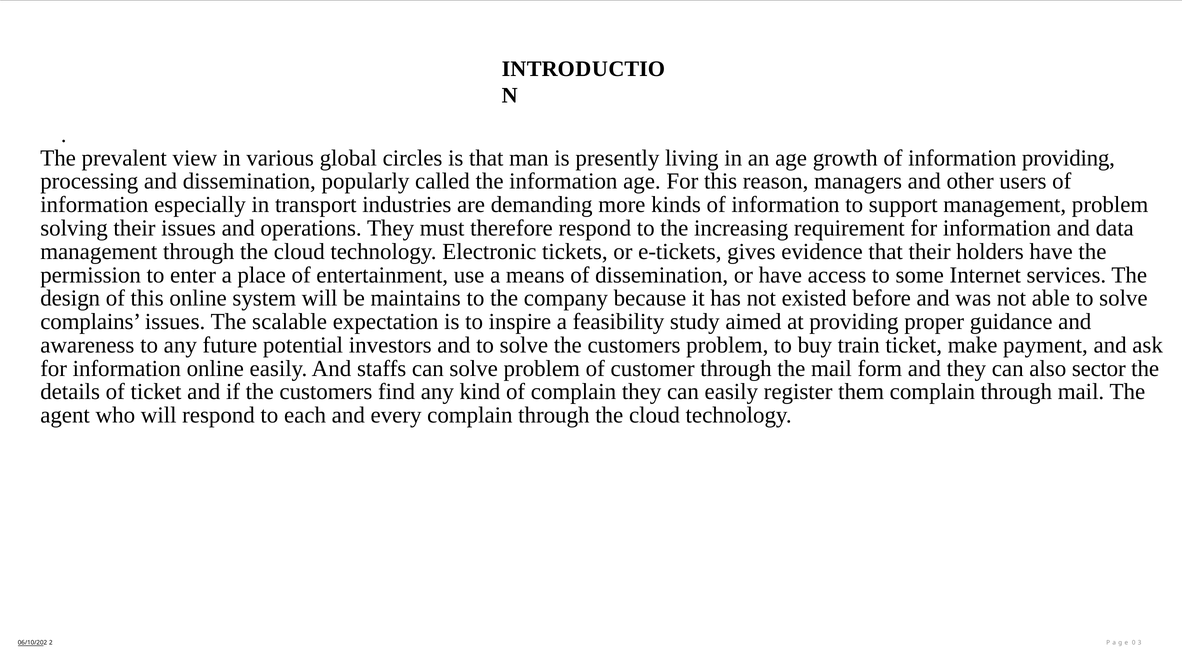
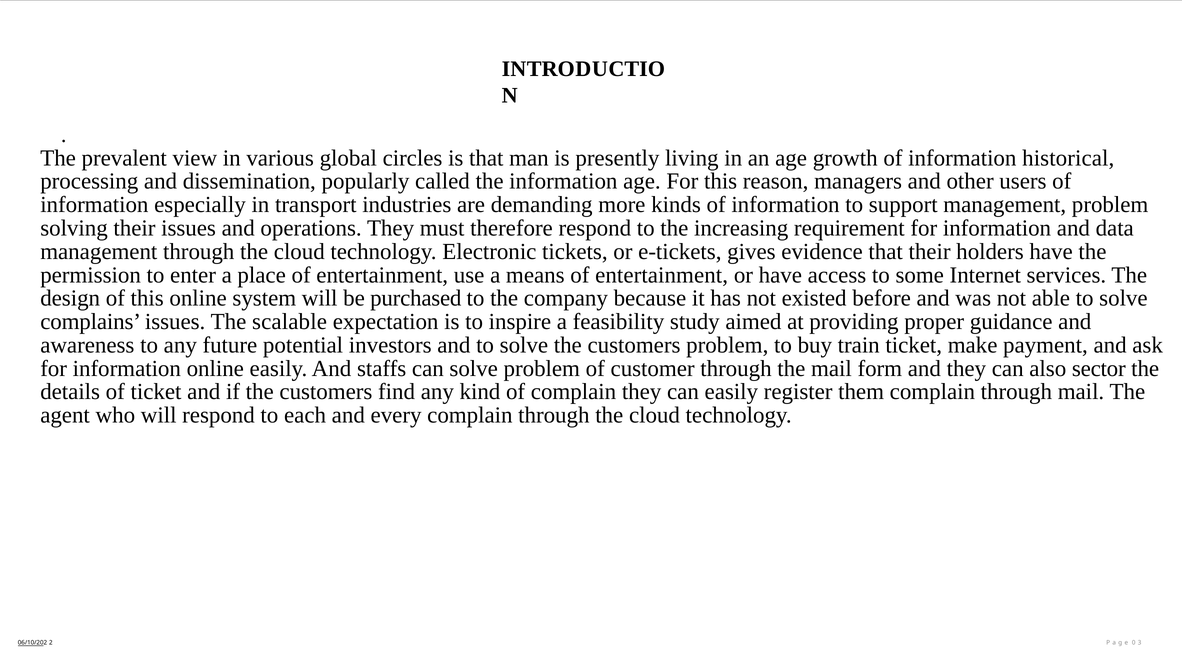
information providing: providing -> historical (1068, 158)
means of dissemination: dissemination -> entertainment (662, 275)
maintains: maintains -> purchased (416, 298)
